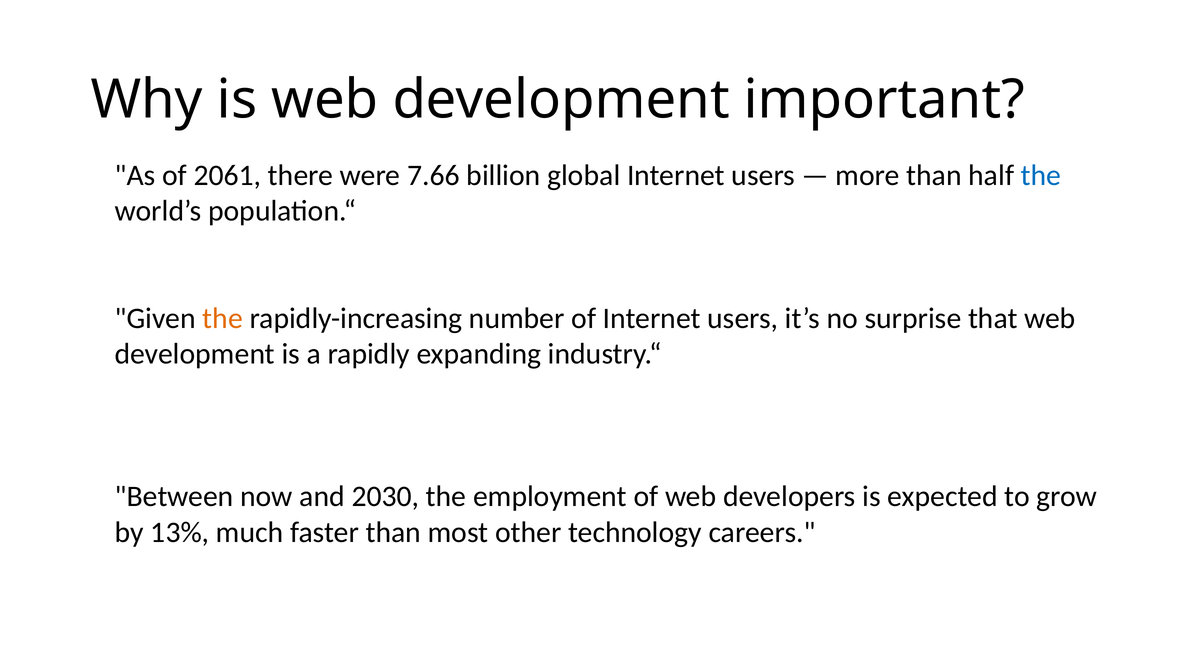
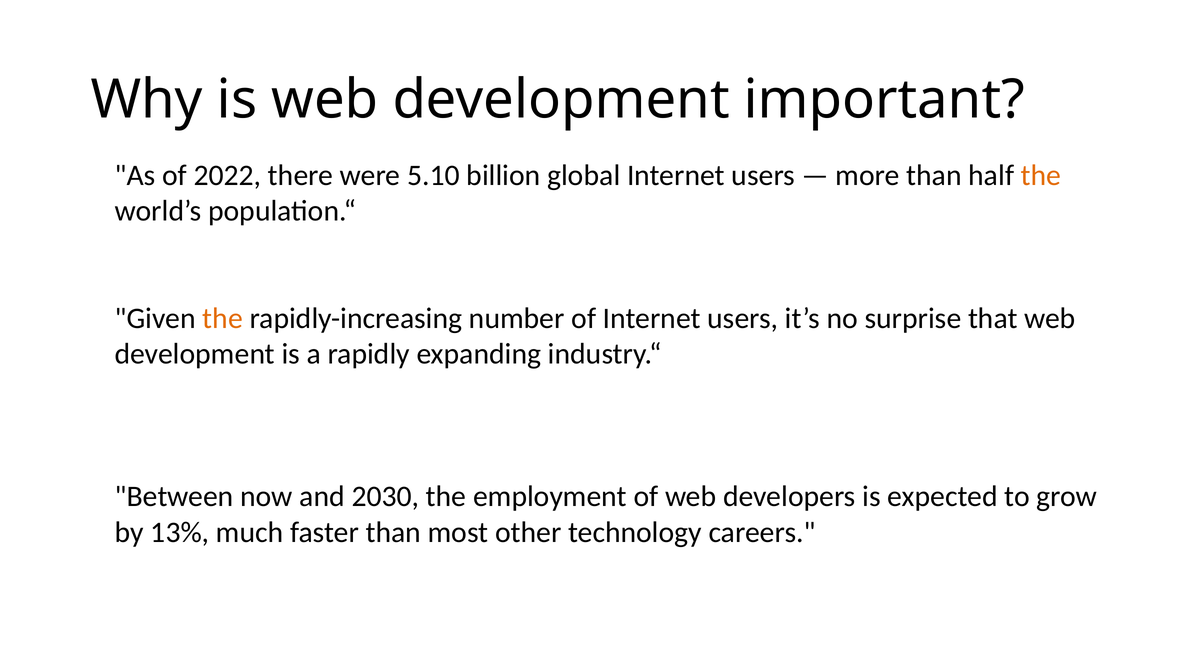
2061: 2061 -> 2022 (227, 175)
7.66: 7.66 -> 5.10 (433, 175)
the colour: blue -> orange (1041, 175)
